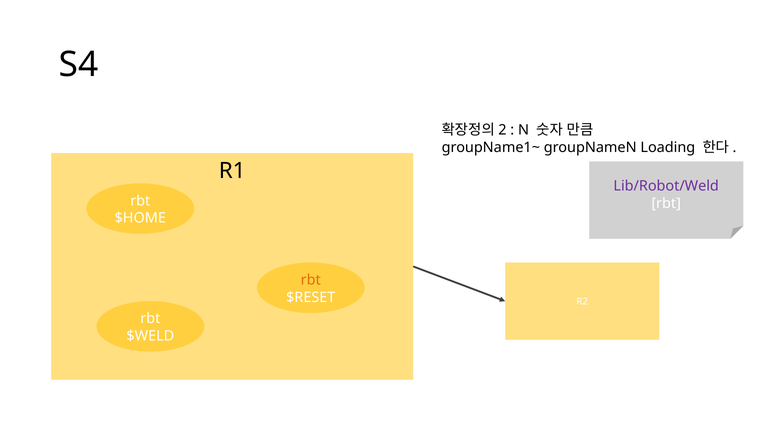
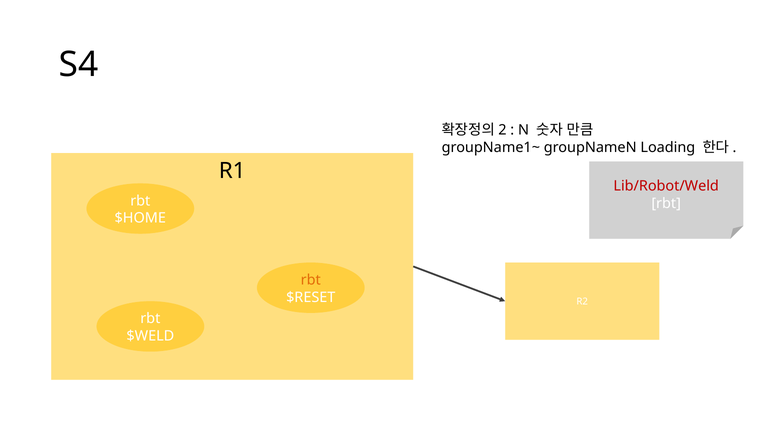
Lib/Robot/Weld colour: purple -> red (666, 186)
